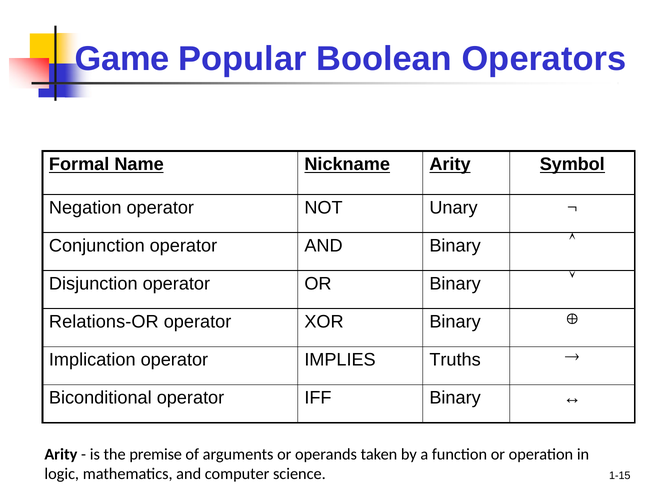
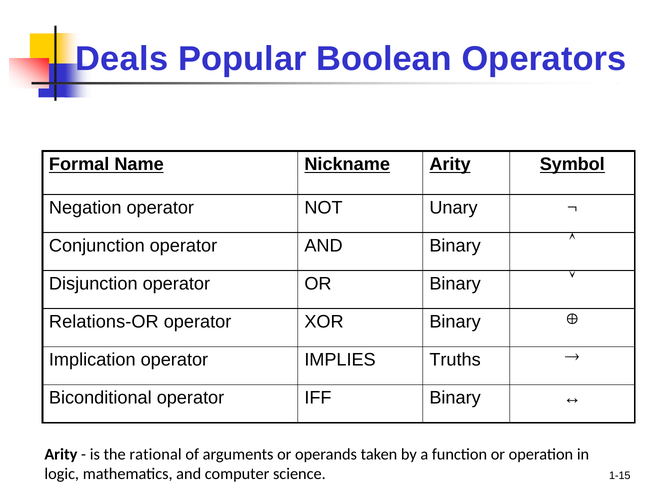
Game: Game -> Deals (122, 59)
premise: premise -> rational (156, 454)
